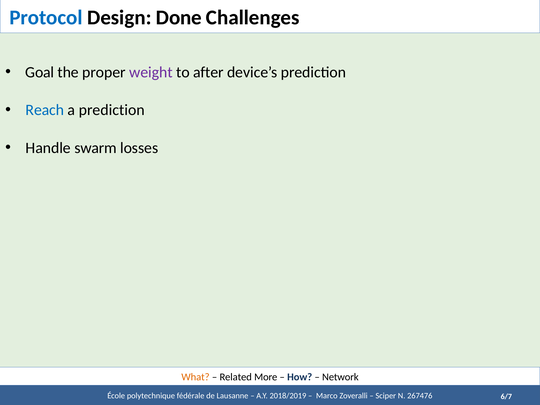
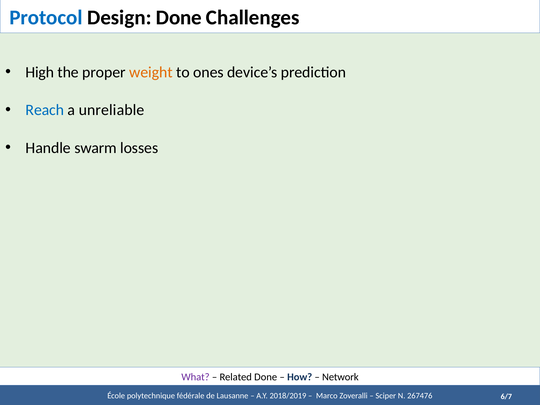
Goal: Goal -> High (40, 72)
weight colour: purple -> orange (151, 72)
after: after -> ones (208, 72)
a prediction: prediction -> unreliable (112, 110)
What colour: orange -> purple (195, 377)
Related More: More -> Done (266, 377)
